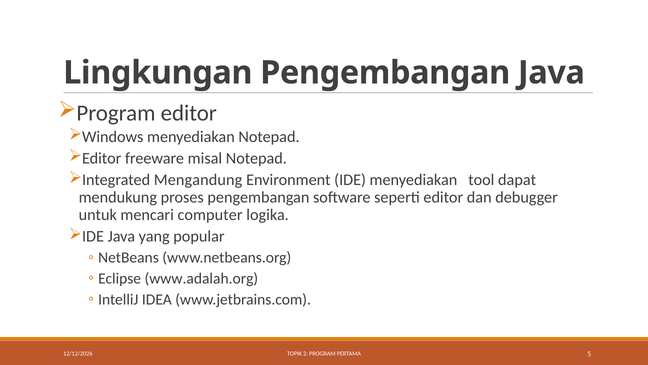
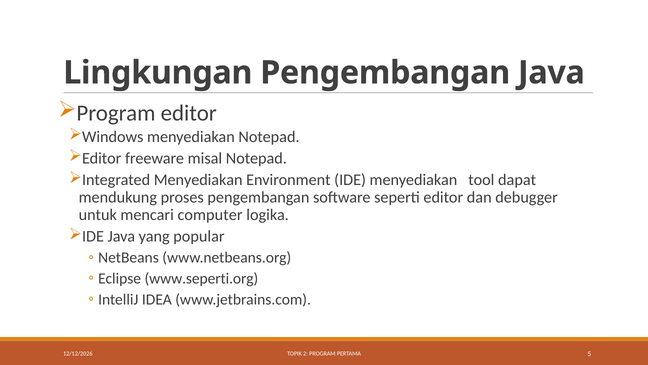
Integrated Mengandung: Mengandung -> Menyediakan (198, 180)
www.adalah.org: www.adalah.org -> www.seperti.org (201, 278)
